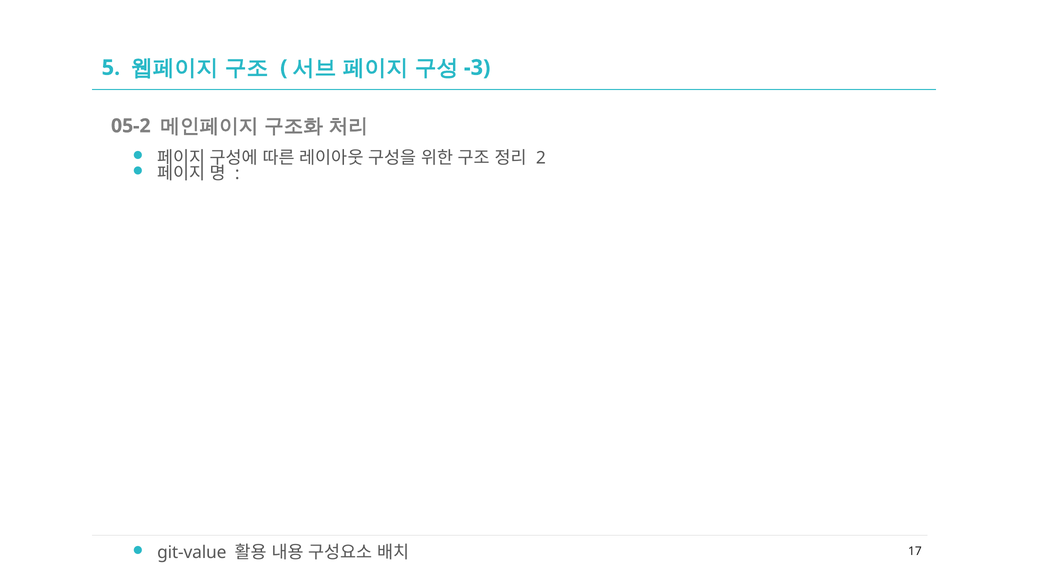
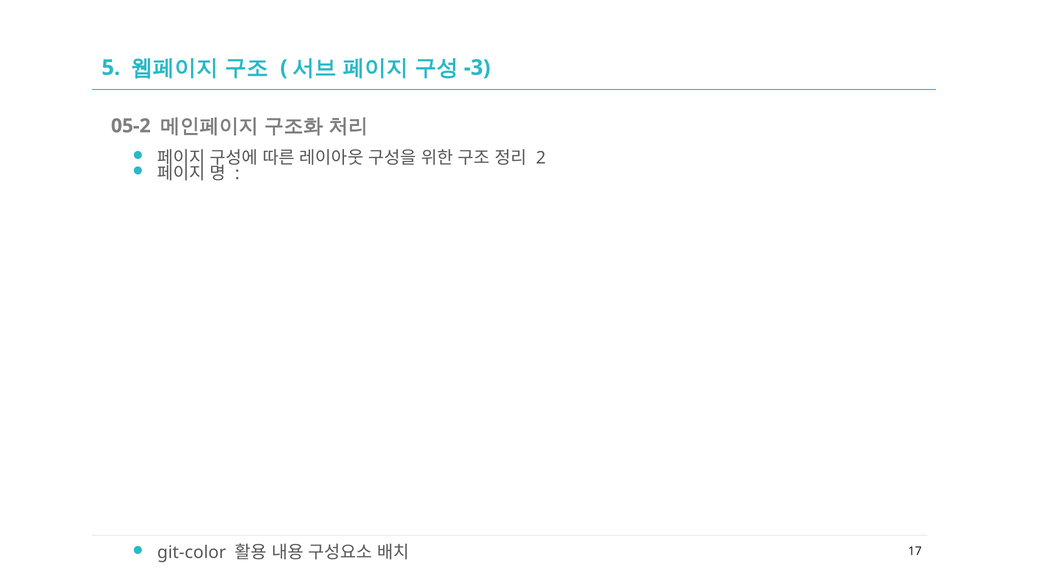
git-value: git-value -> git-color (192, 552)
